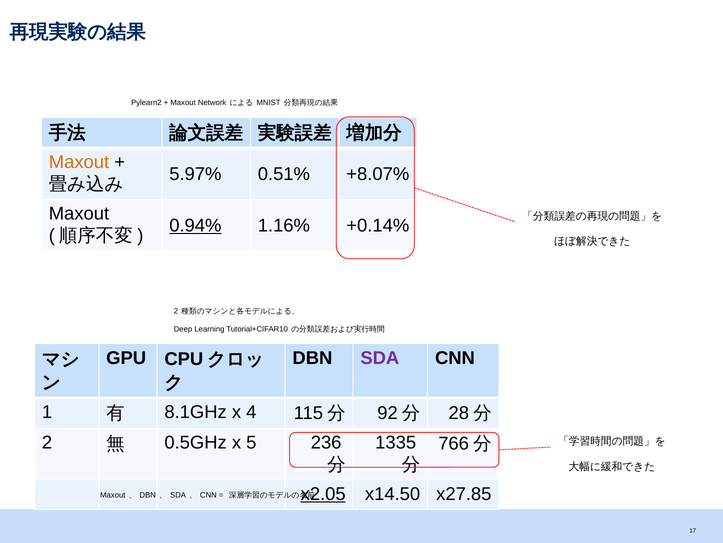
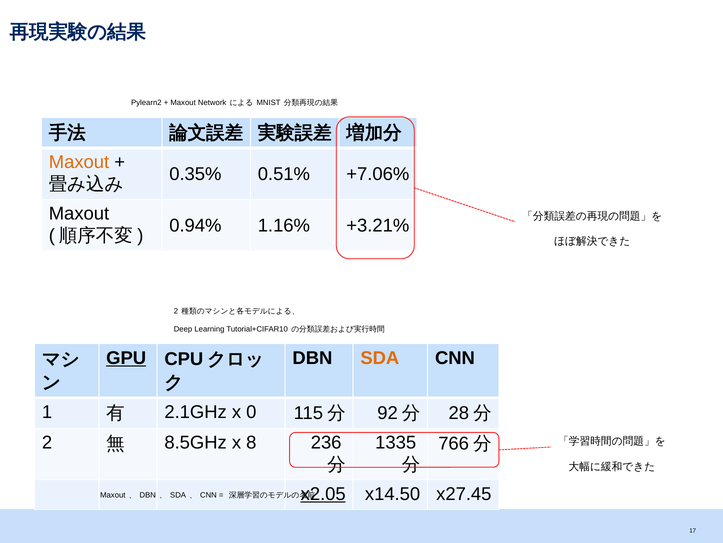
5.97%: 5.97% -> 0.35% (195, 174)
+8.07%: +8.07% -> +7.06% (378, 174)
0.94% underline: present -> none (195, 225)
+0.14%: +0.14% -> +3.21% (378, 225)
GPU underline: none -> present (126, 358)
SDA colour: purple -> orange (380, 358)
8.1GHz: 8.1GHz -> 2.1GHz (196, 412)
4: 4 -> 0 (251, 412)
0.5GHz: 0.5GHz -> 8.5GHz (196, 442)
5: 5 -> 8 (251, 442)
x27.85: x27.85 -> x27.45 (464, 494)
